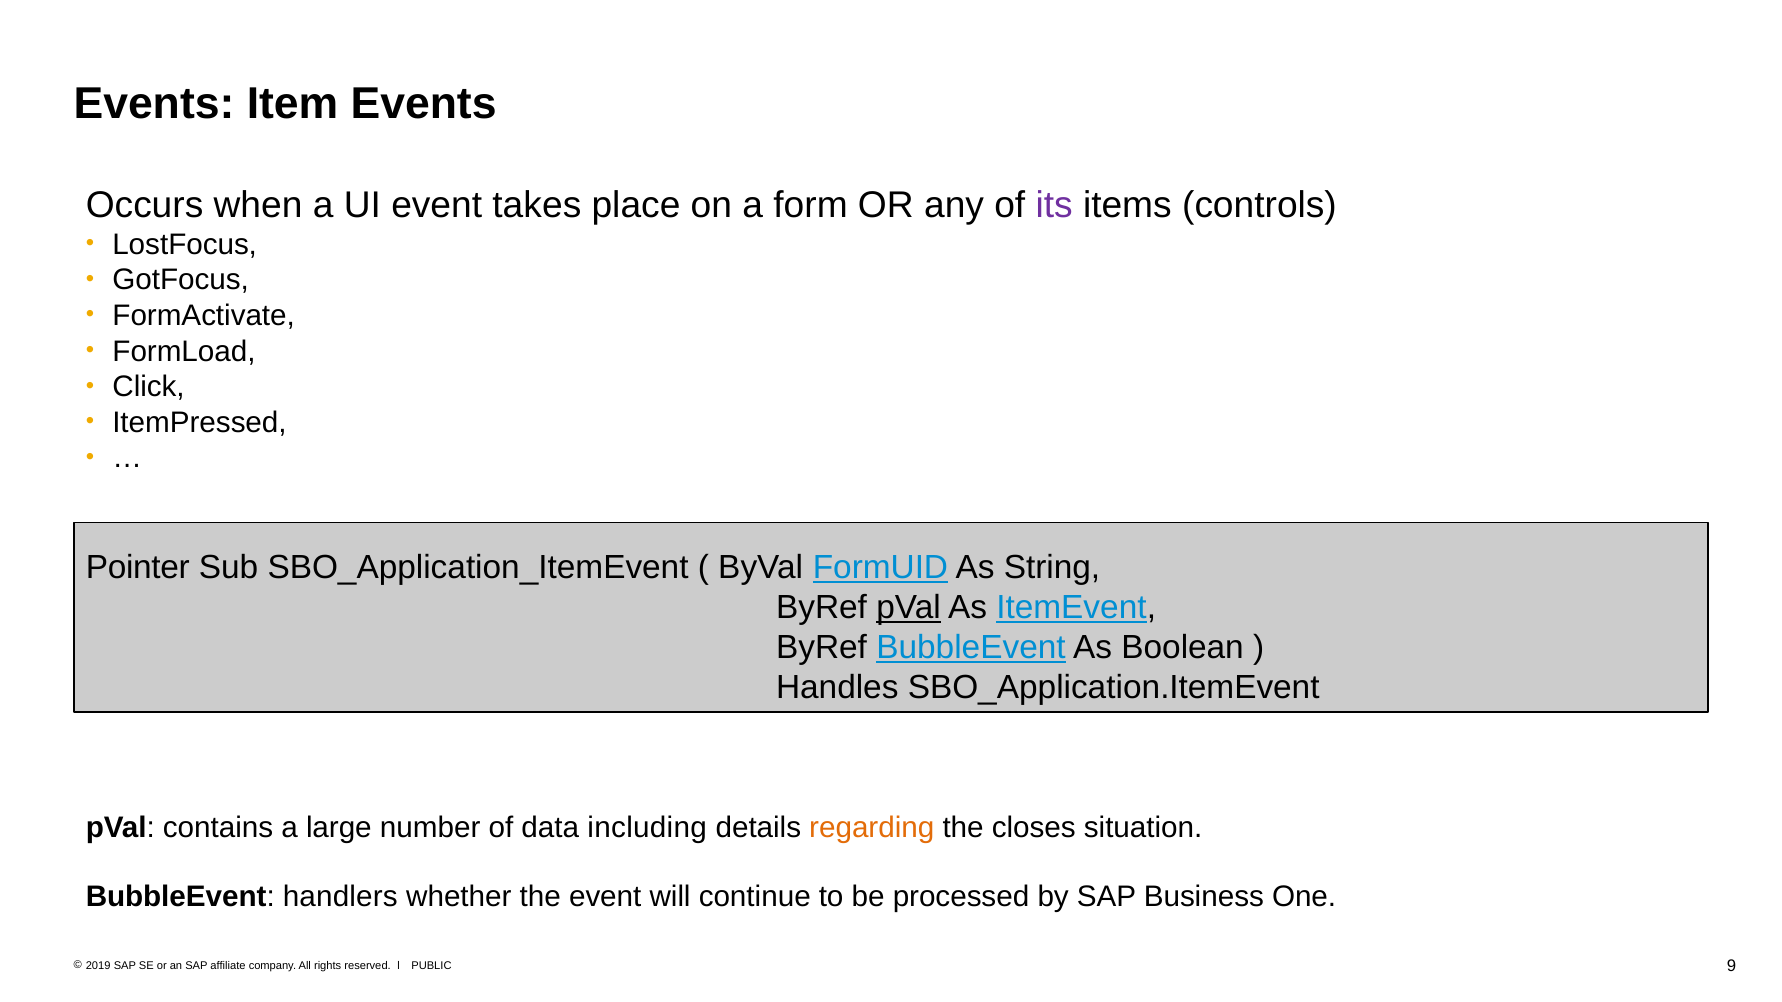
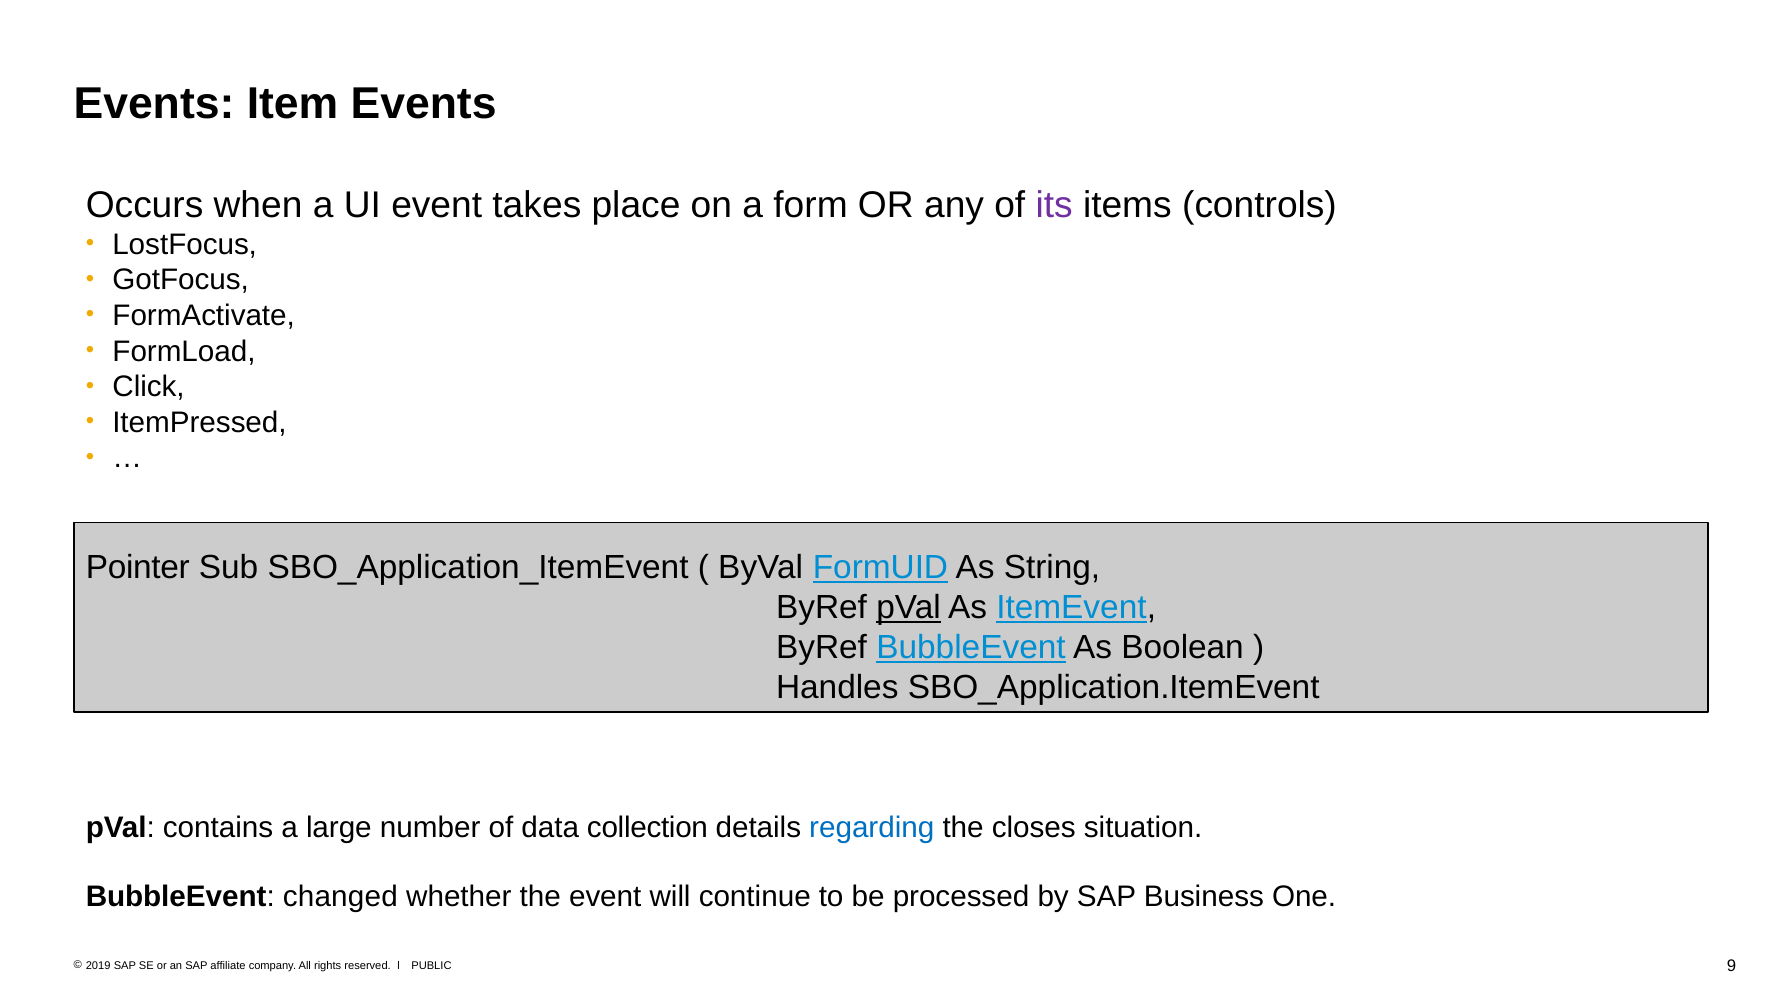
including: including -> collection (647, 828)
regarding colour: orange -> blue (872, 828)
handlers: handlers -> changed (340, 897)
